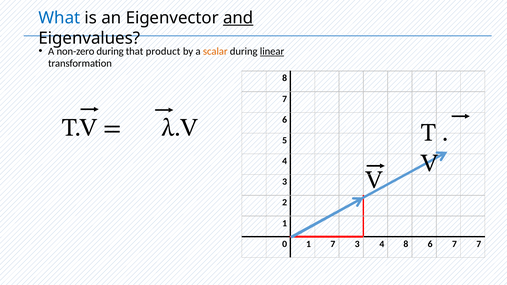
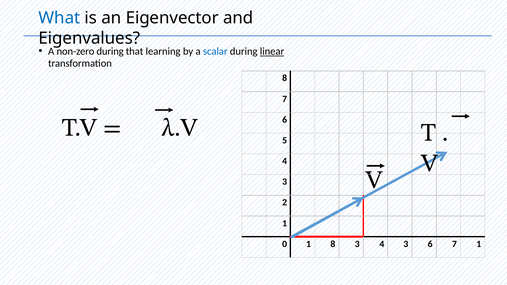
and underline: present -> none (238, 18)
product: product -> learning (163, 51)
scalar colour: orange -> blue (215, 51)
1 7: 7 -> 8 (333, 244)
3 4 8: 8 -> 3 (406, 244)
7 7: 7 -> 1 (479, 244)
